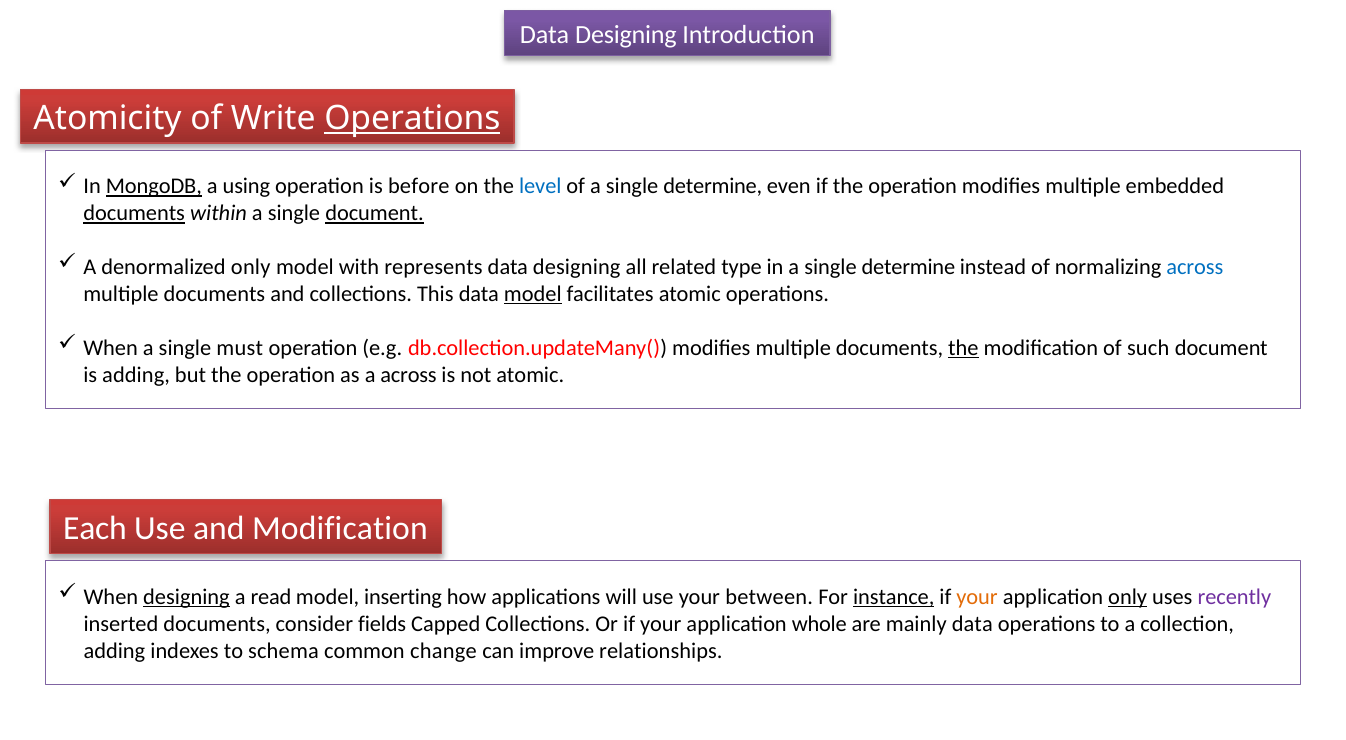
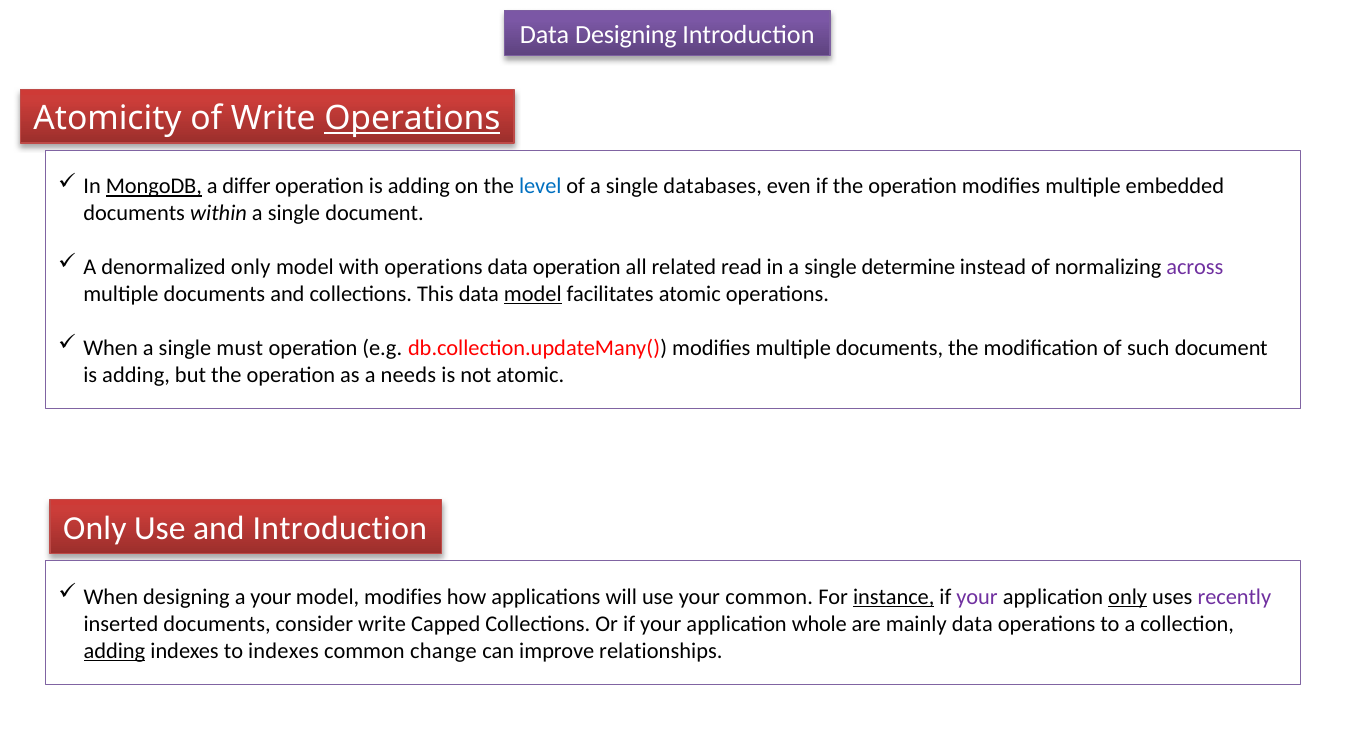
using: using -> differ (246, 187)
operation is before: before -> adding (419, 187)
of a single determine: determine -> databases (713, 187)
documents underline: present -> none (134, 213)
document underline: present -> none (374, 213)
with represents: represents -> operations (433, 267)
designing: designing -> operation (577, 267)
type: type -> read (742, 267)
across colour: blue -> purple (1195, 267)
the underline: present -> none (963, 348)
a across: across -> needs (408, 375)
Each: Each -> Only (95, 529)
and Modification: Modification -> Introduction (340, 529)
designing underline: present -> none (186, 597)
a read: read -> your (271, 597)
model inserting: inserting -> modifies (403, 597)
your between: between -> common (769, 597)
your colour: orange -> purple (977, 597)
consider fields: fields -> write (382, 624)
adding underline: none -> present (114, 651)
to schema: schema -> indexes (283, 651)
